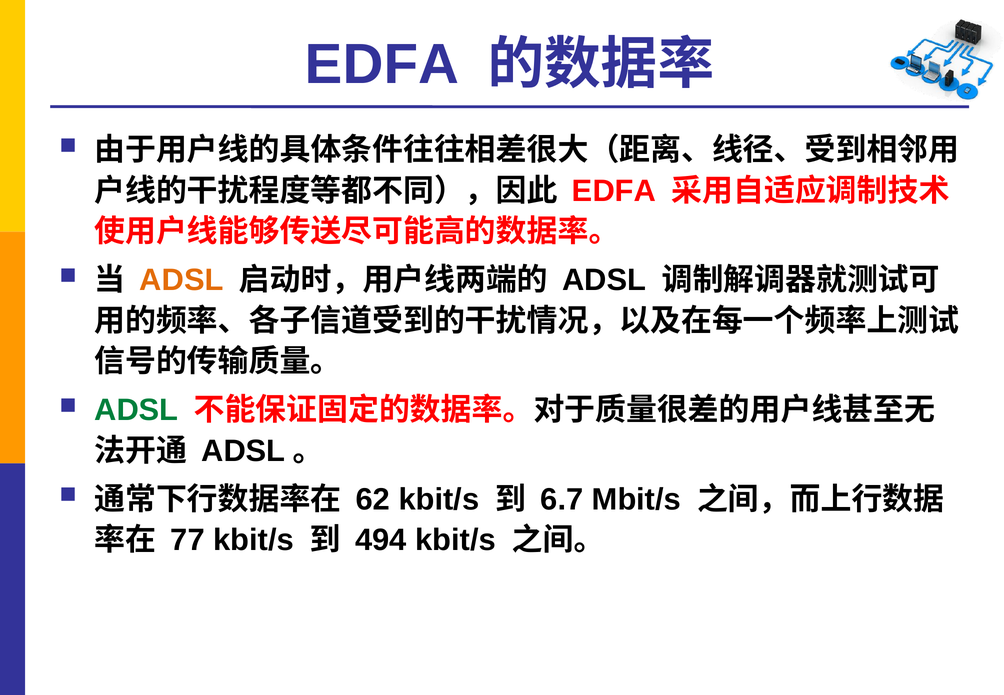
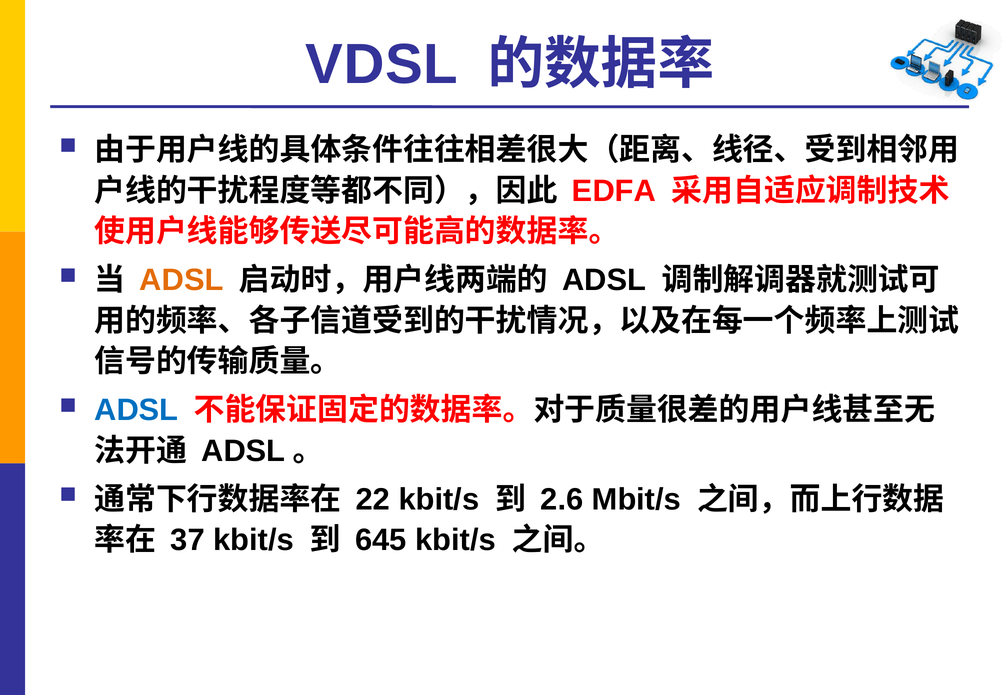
EDFA: EDFA -> VDSL (382, 65)
ADSL colour: green -> blue (136, 410)
62: 62 -> 22 (373, 500)
6.7: 6.7 -> 2.6 (562, 500)
77: 77 -> 37 (188, 540)
494: 494 -> 645 (381, 540)
